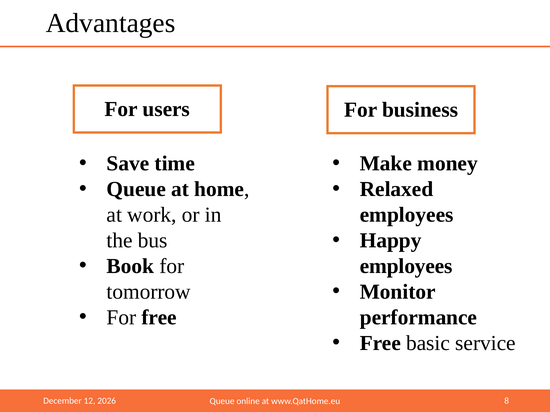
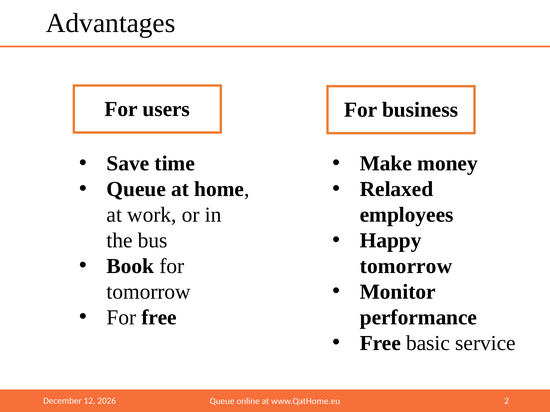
employees: employees -> tomorrow (406, 266)
8: 8 -> 2 (507, 401)
